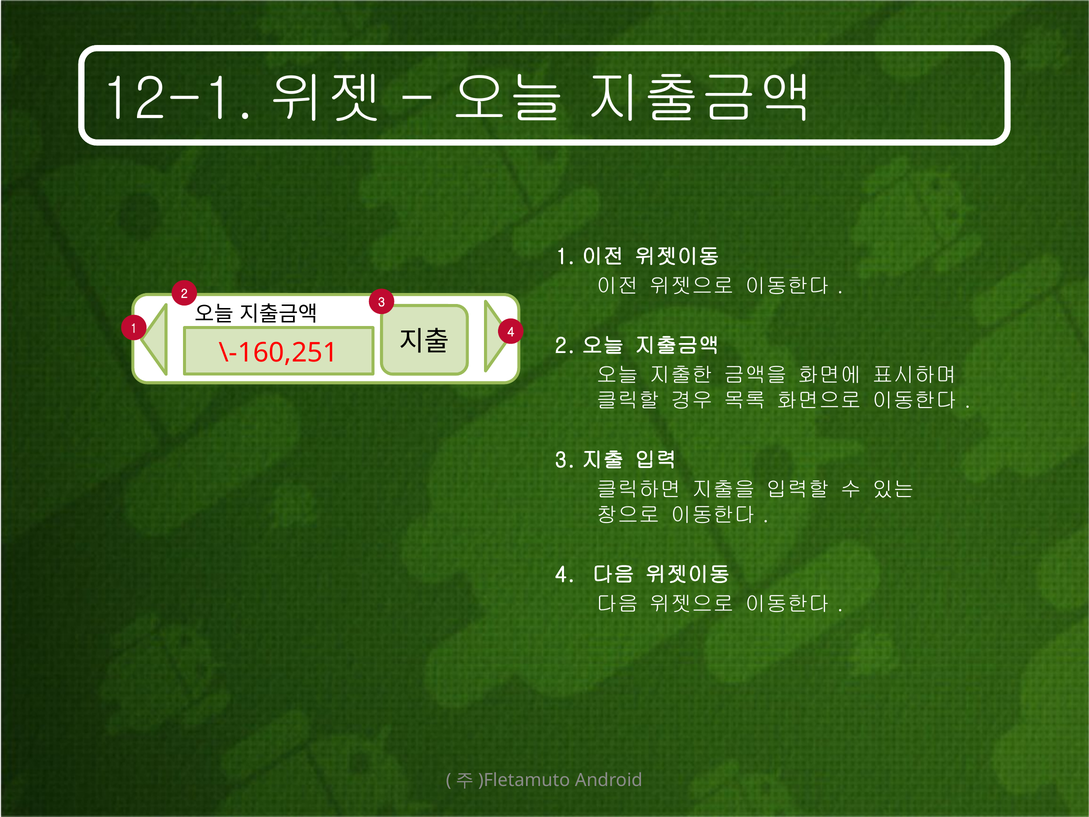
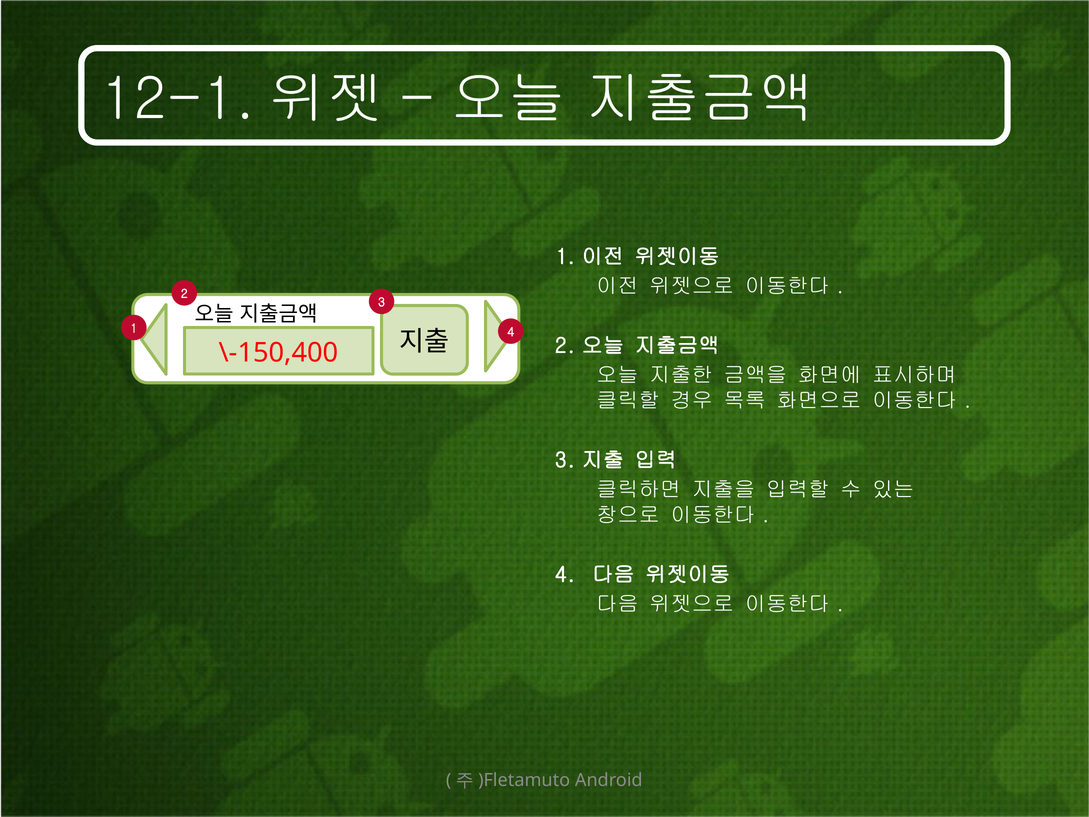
\-160,251: \-160,251 -> \-150,400 (278, 353)
